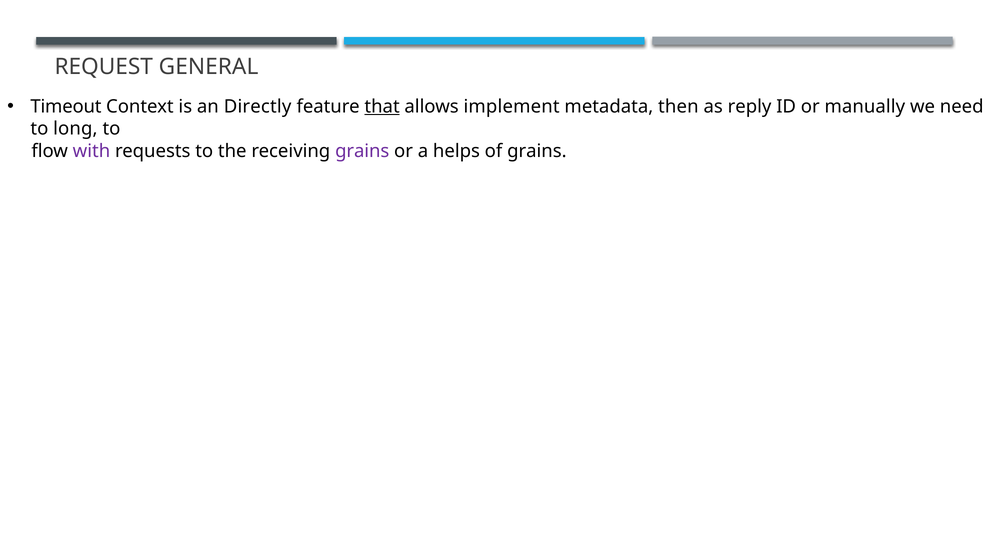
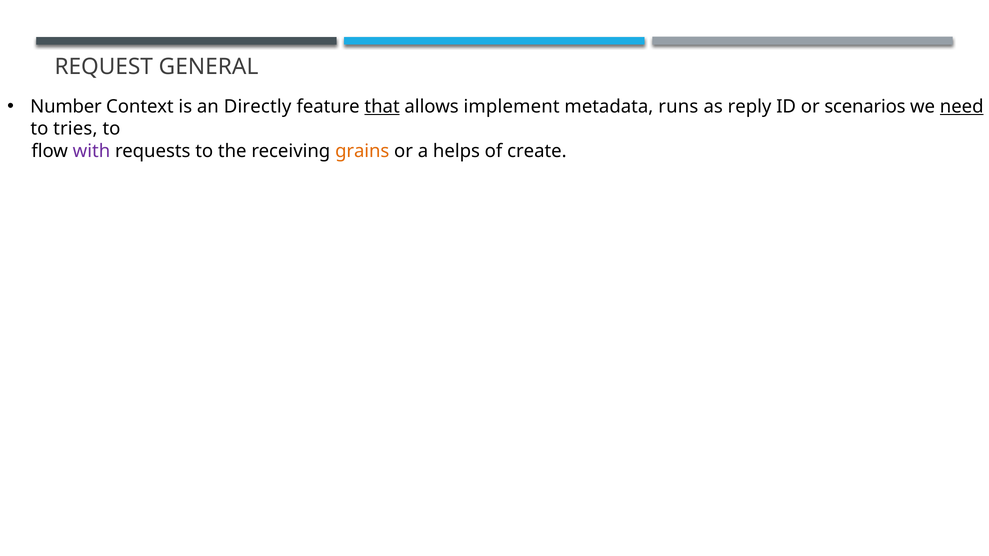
Timeout: Timeout -> Number (66, 107)
then: then -> runs (678, 107)
manually: manually -> scenarios (865, 107)
need underline: none -> present (962, 107)
long: long -> tries (75, 129)
grains colour: purple -> orange (362, 151)
of grains: grains -> create (537, 151)
